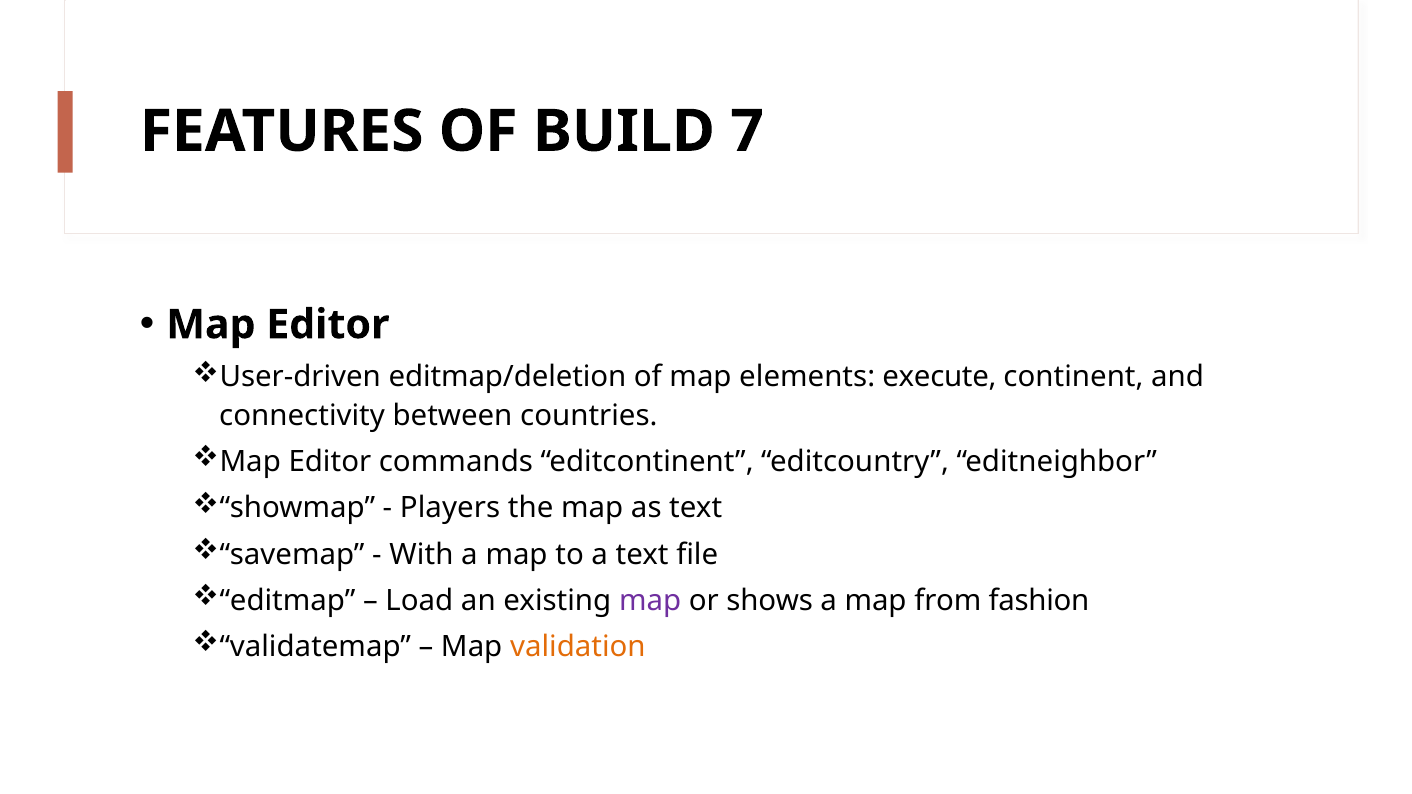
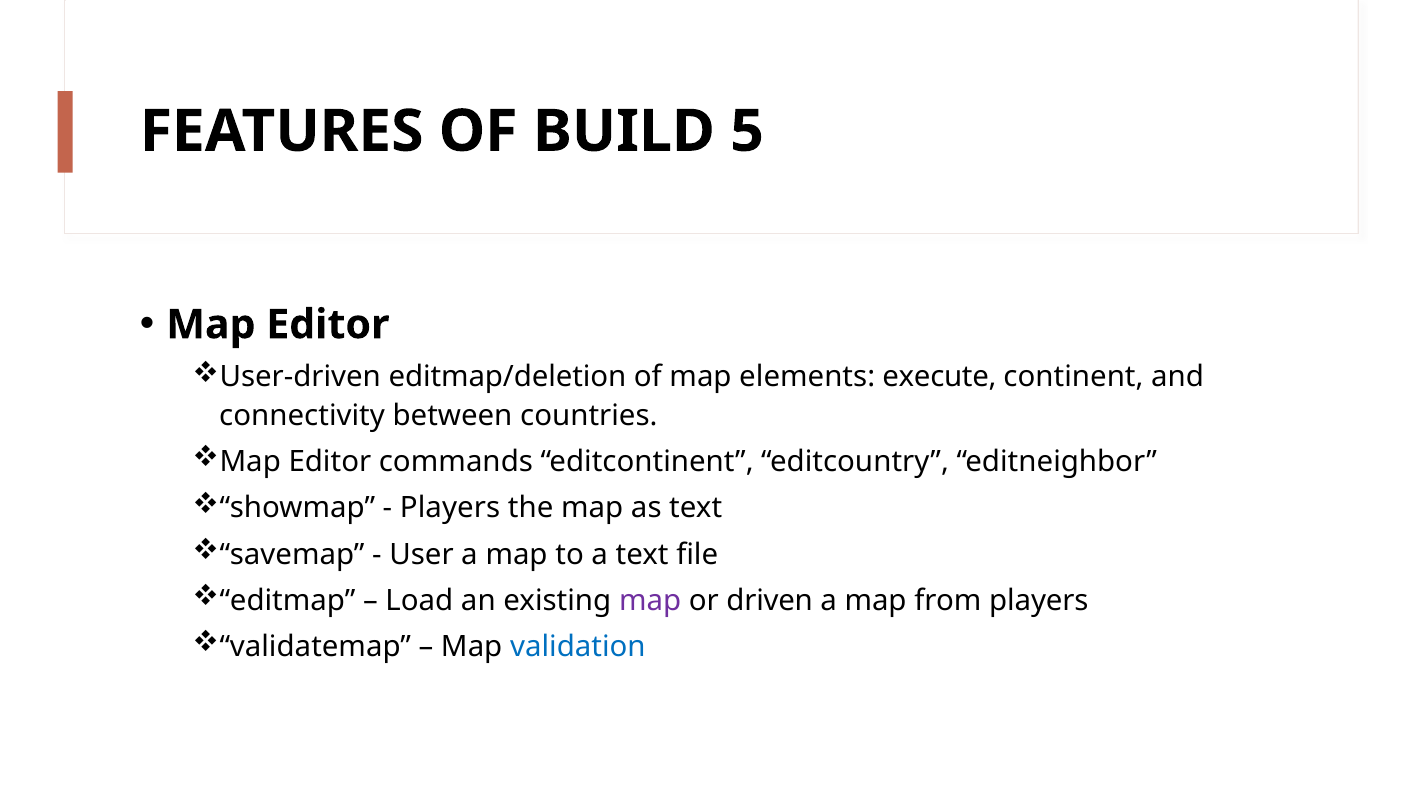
7: 7 -> 5 (747, 131)
With: With -> User (422, 554)
shows: shows -> driven (770, 601)
from fashion: fashion -> players (1039, 601)
validation colour: orange -> blue (578, 647)
